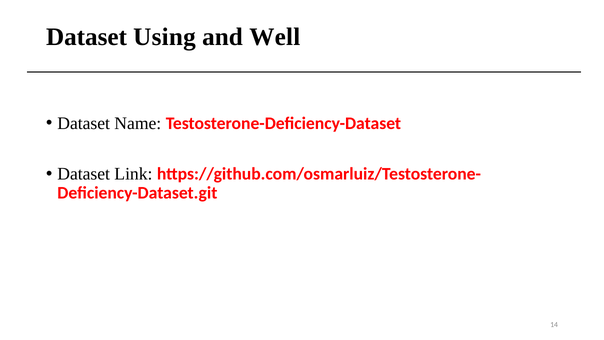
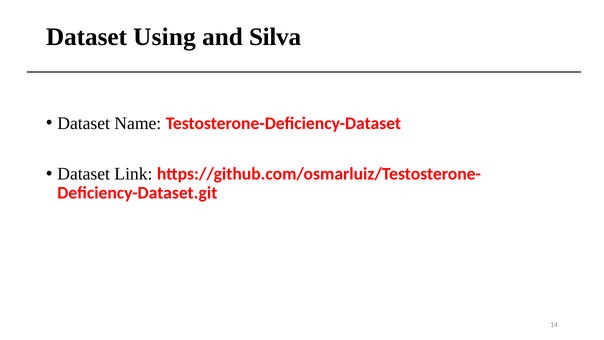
Well: Well -> Silva (275, 37)
